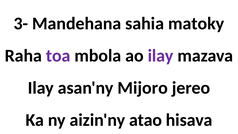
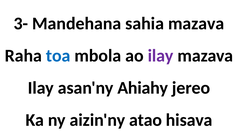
sahia matoky: matoky -> mazava (196, 24)
toa colour: purple -> blue (58, 56)
Mijoro: Mijoro -> Ahiahy (143, 88)
